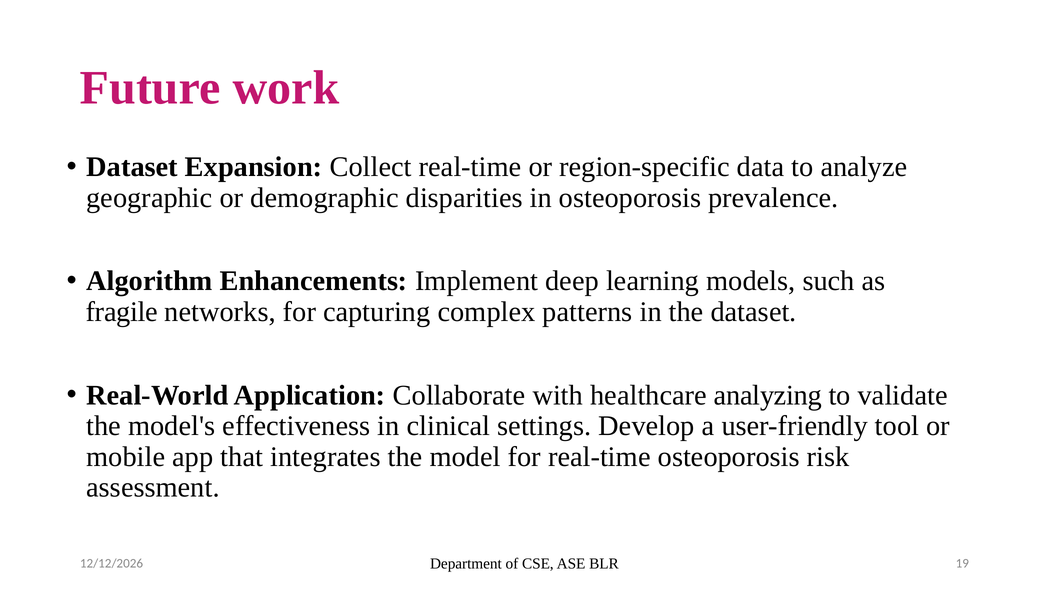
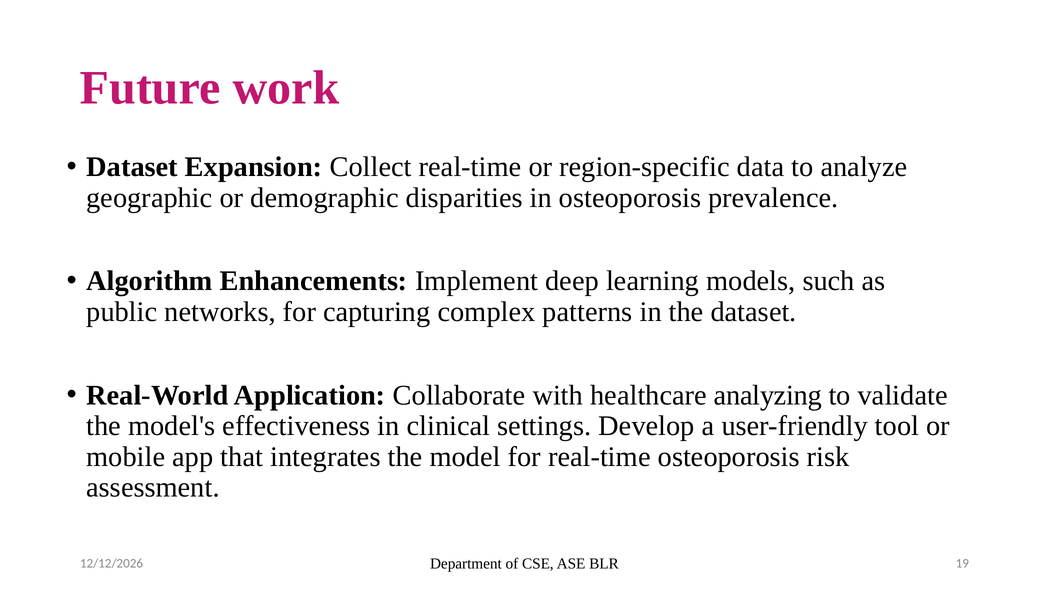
fragile: fragile -> public (122, 312)
